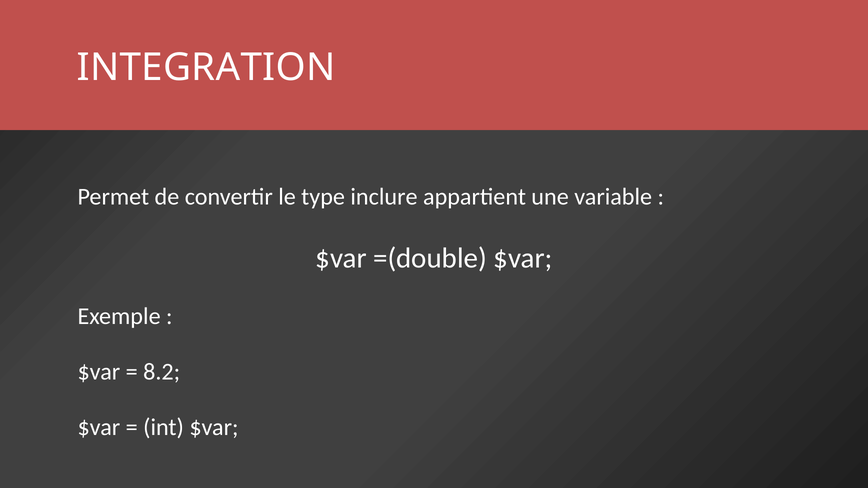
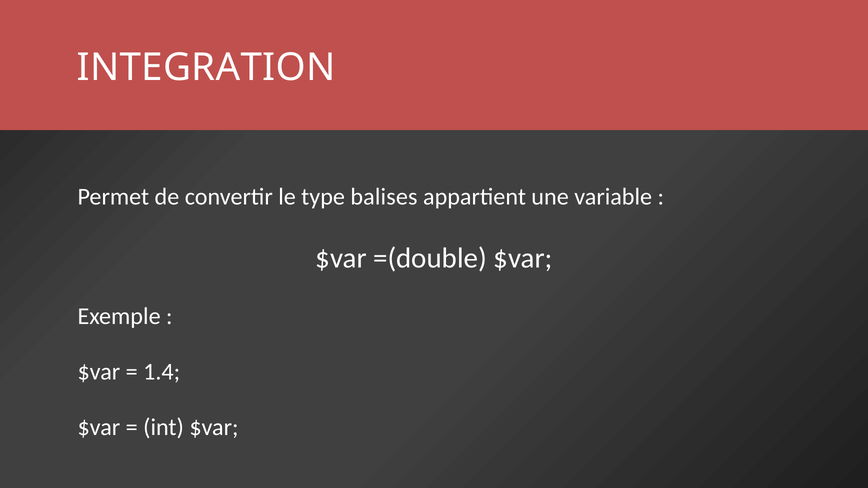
inclure: inclure -> balises (384, 197)
8.2: 8.2 -> 1.4 (162, 372)
